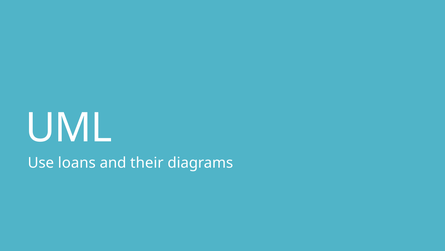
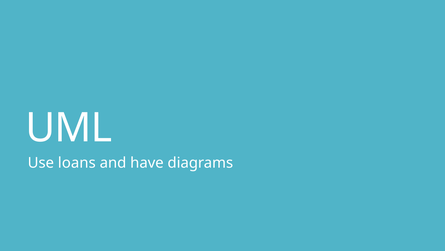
their: their -> have (147, 162)
